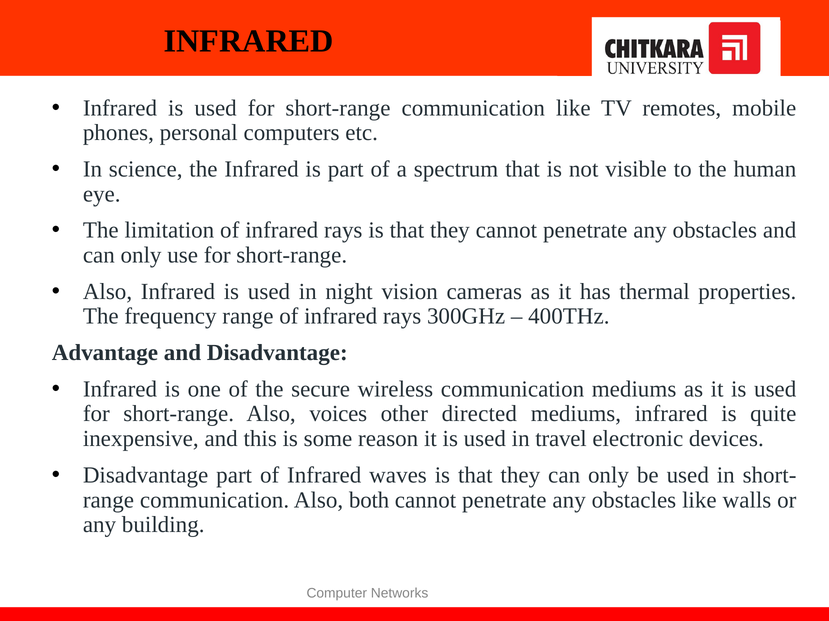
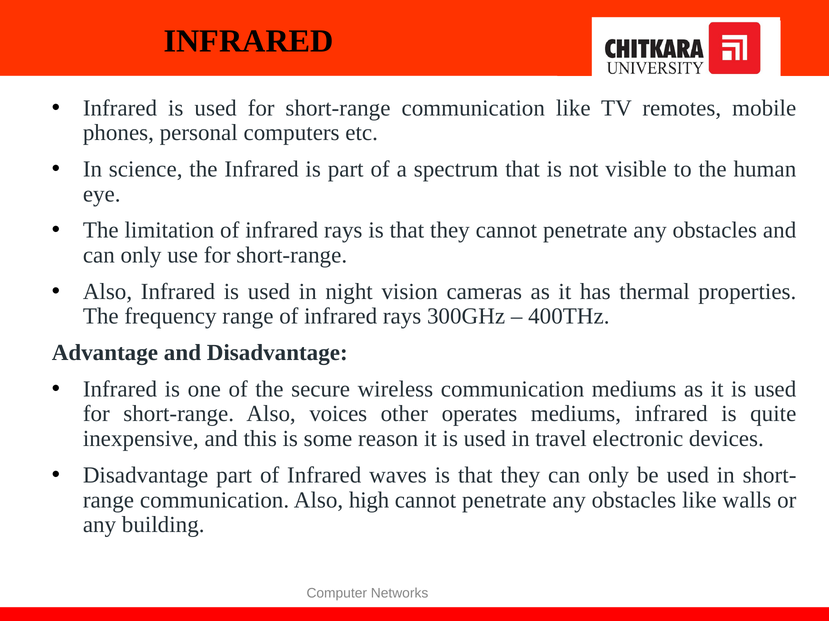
directed: directed -> operates (479, 414)
both: both -> high (369, 501)
